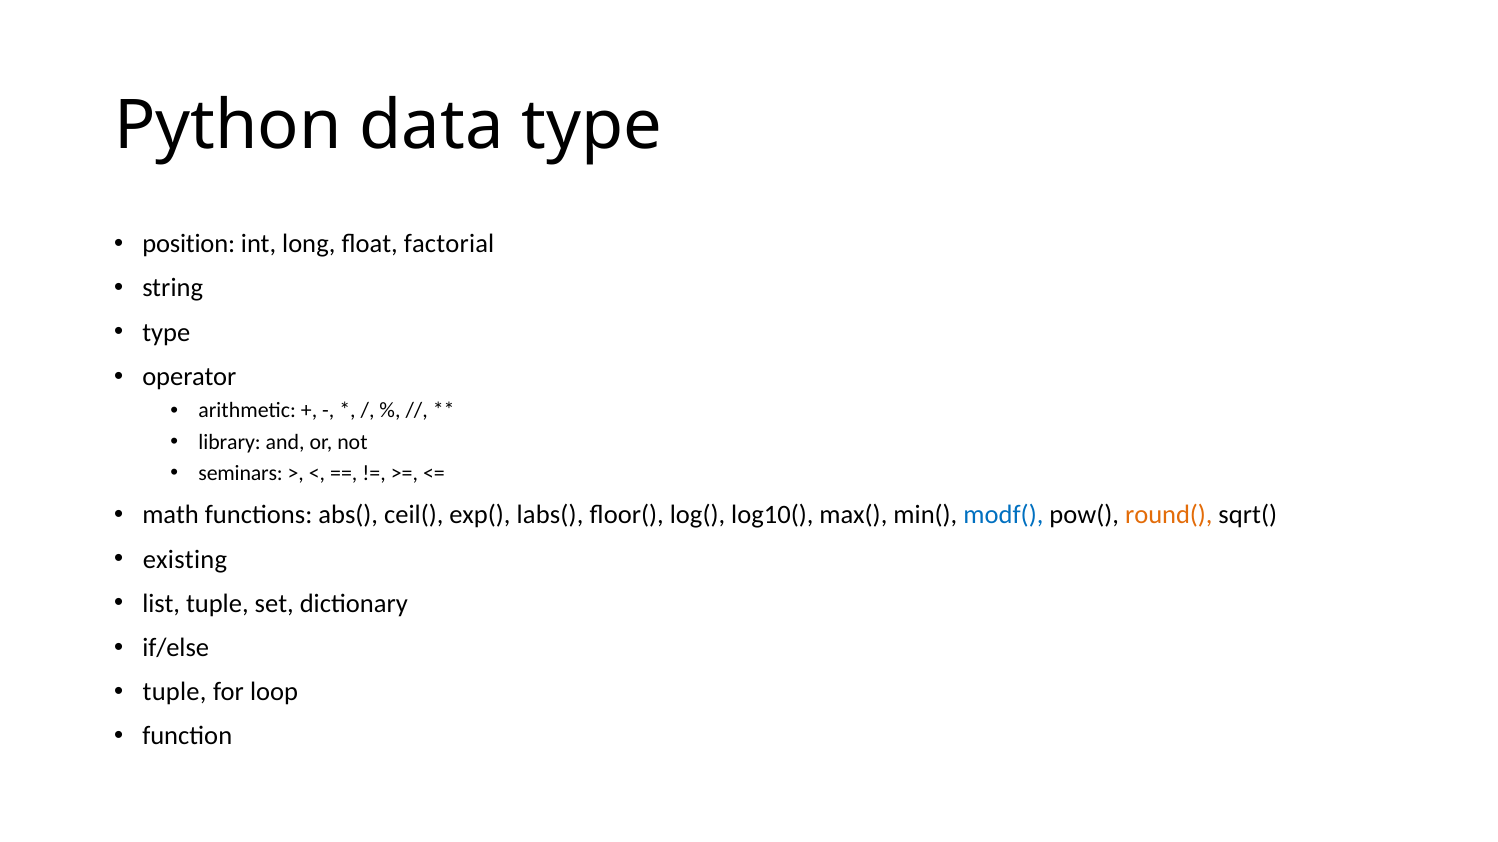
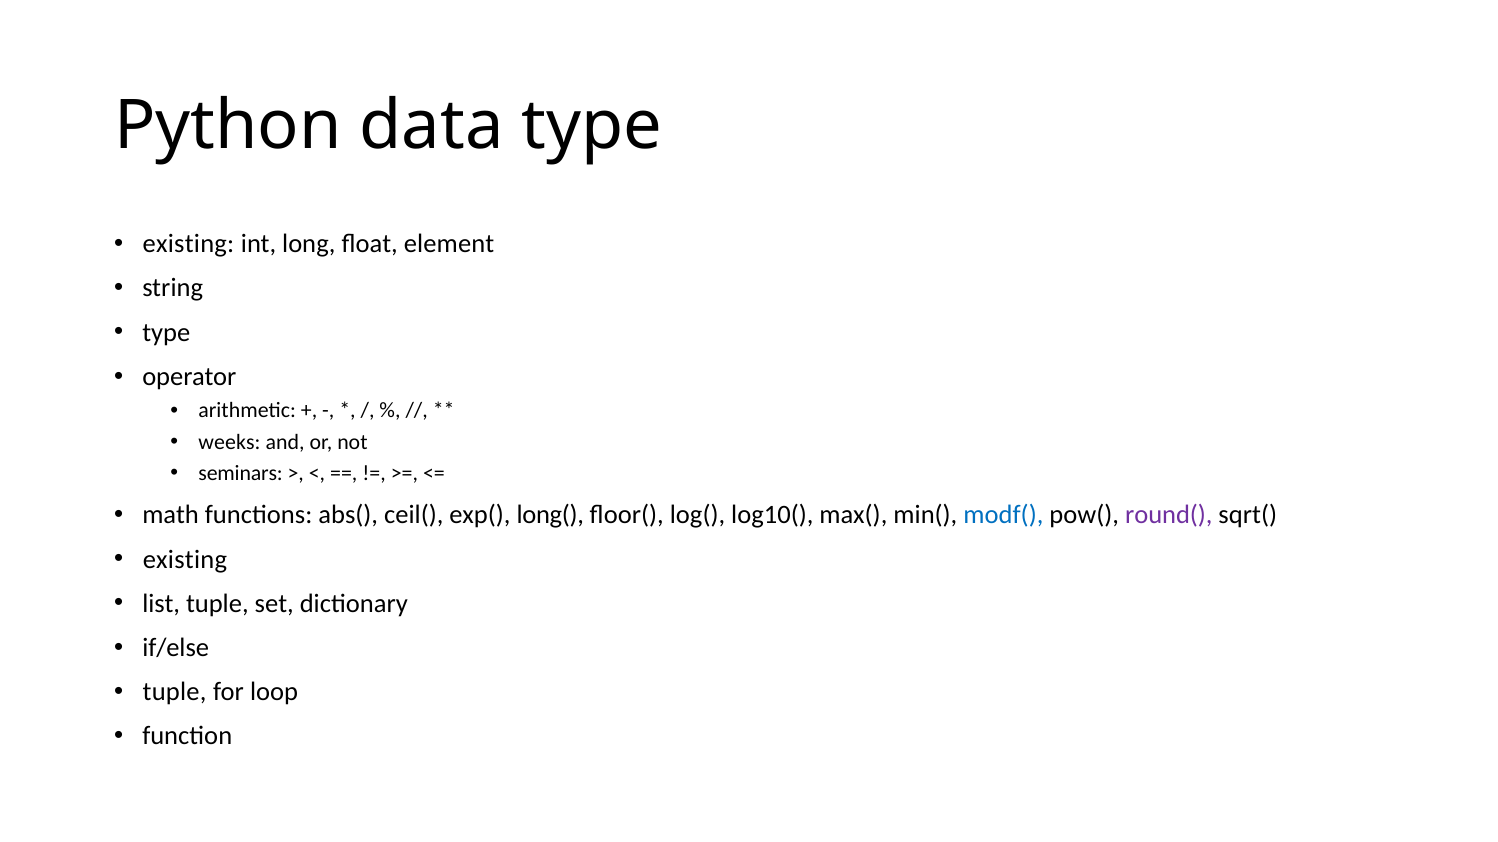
position: position -> existing (188, 244)
factorial: factorial -> element (449, 244)
library: library -> weeks (230, 442)
labs(: labs( -> long( (550, 515)
round( colour: orange -> purple (1169, 515)
